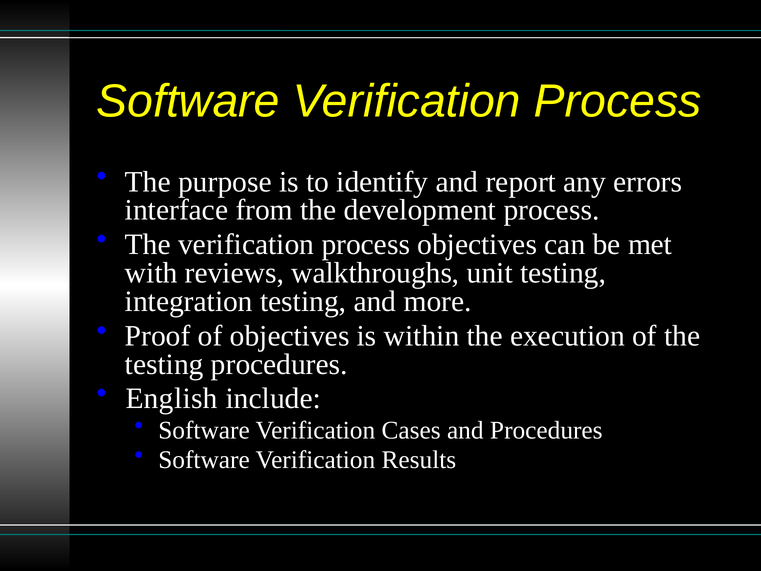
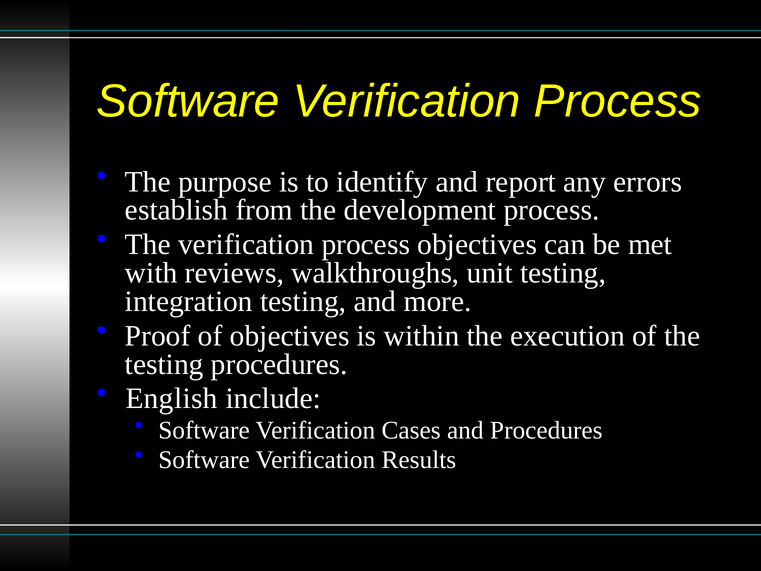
interface: interface -> establish (177, 210)
